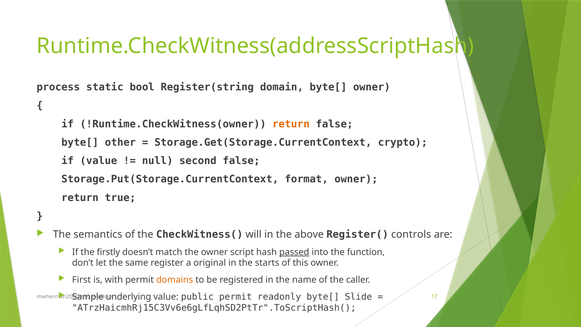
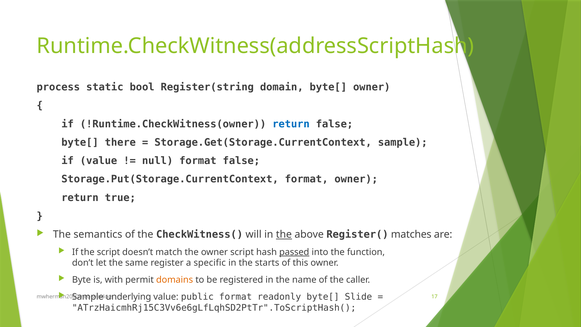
return colour: orange -> blue (291, 124)
other: other -> there (120, 142)
Storage.Get(Storage.CurrentContext crypto: crypto -> sample (403, 142)
null second: second -> format (198, 161)
the underline: none -> present (284, 234)
controls: controls -> matches (411, 234)
the firstly: firstly -> script (108, 252)
original: original -> specific (210, 263)
First: First -> Byte (82, 280)
public permit: permit -> format (236, 297)
